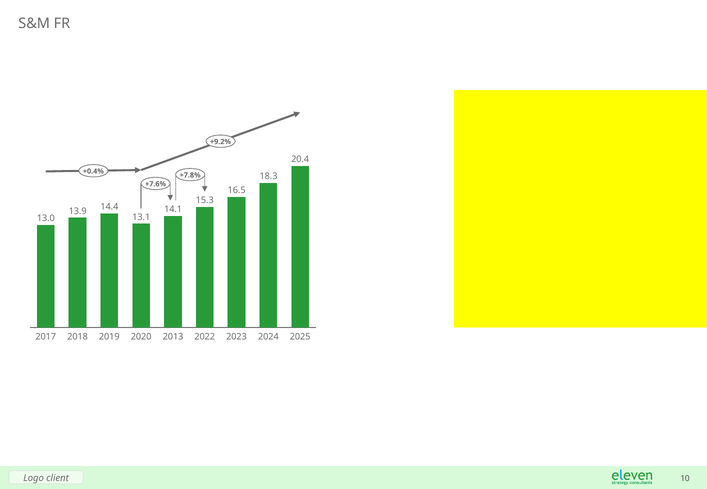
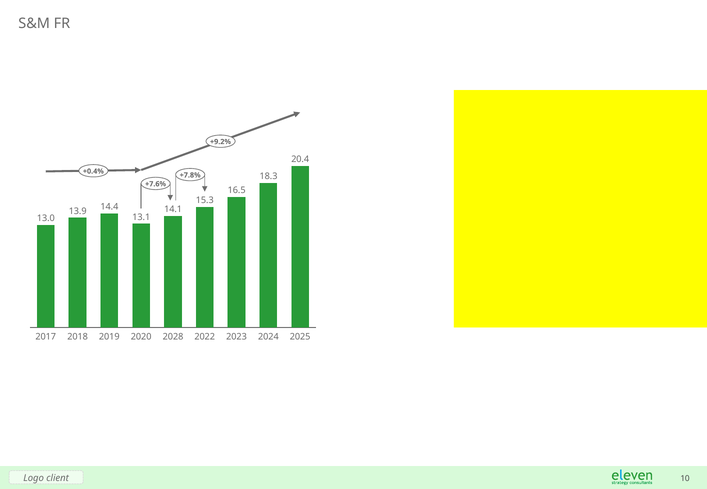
2013: 2013 -> 2028 (173, 337)
